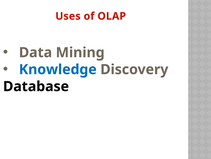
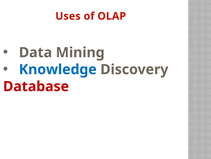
Database colour: black -> red (36, 86)
